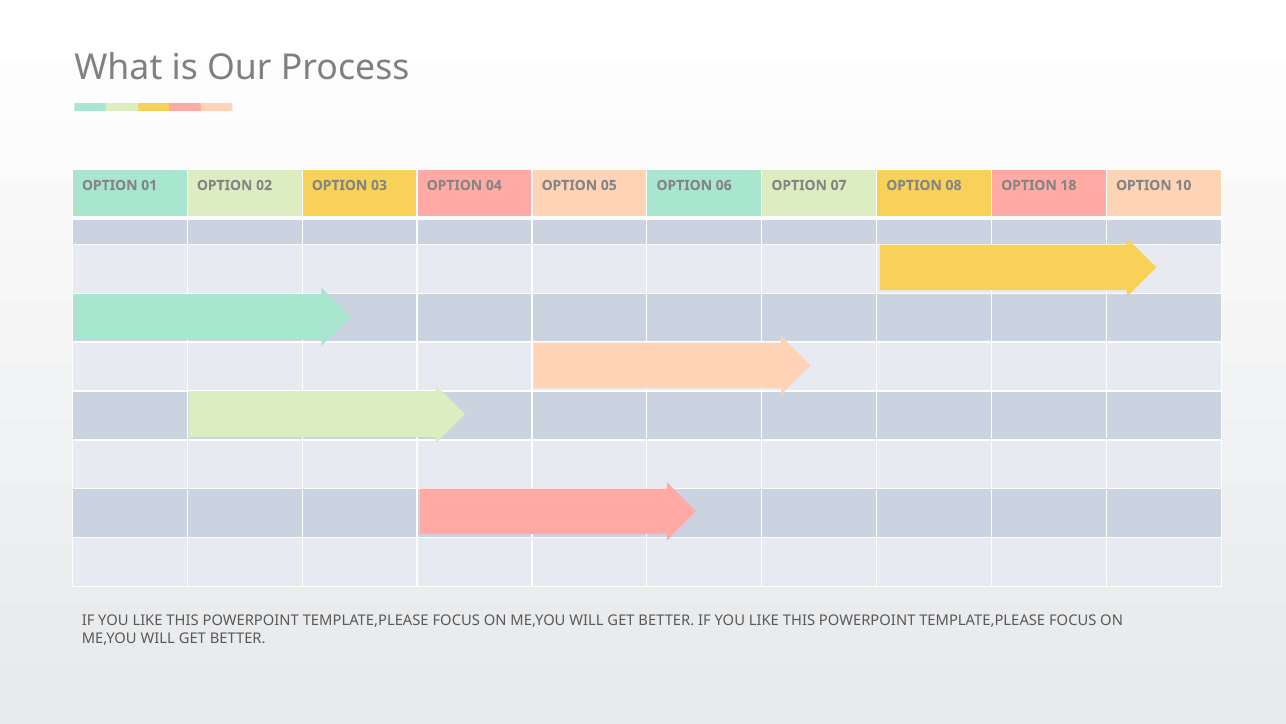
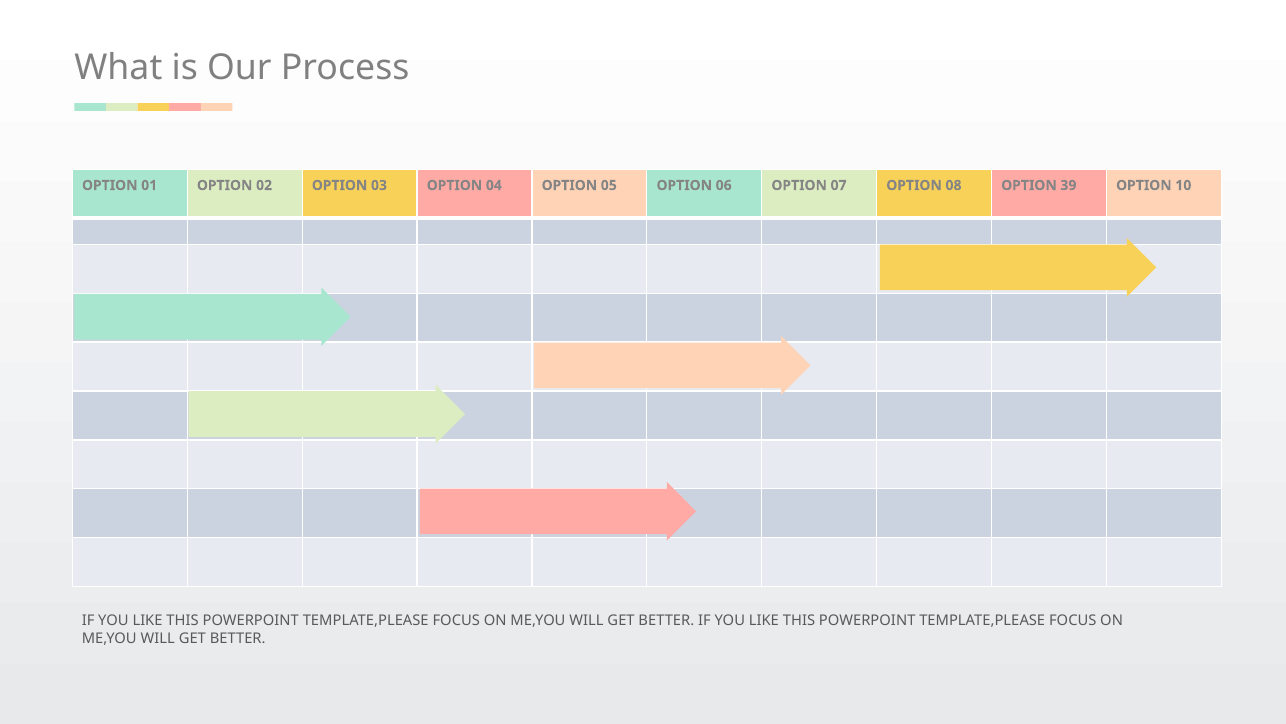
18: 18 -> 39 (1068, 185)
